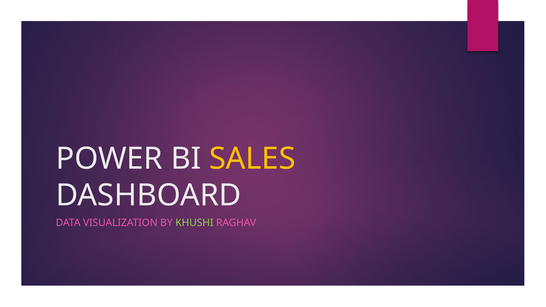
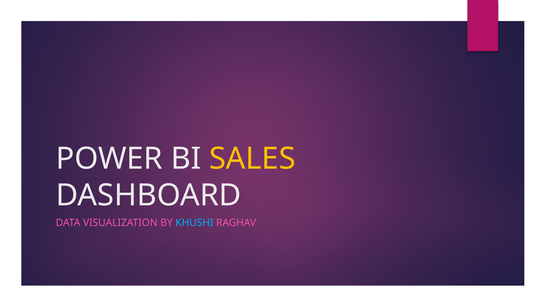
KHUSHI colour: light green -> light blue (194, 223)
